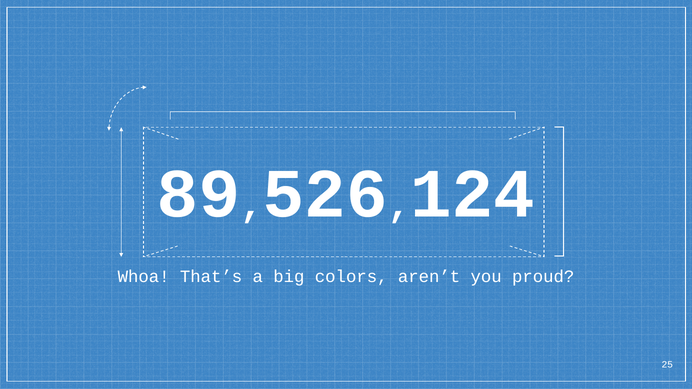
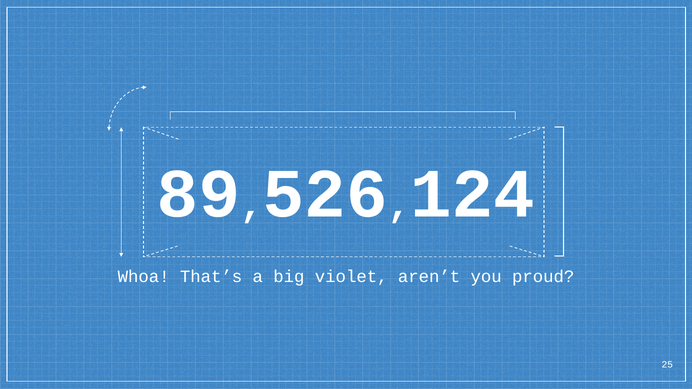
colors: colors -> violet (351, 277)
